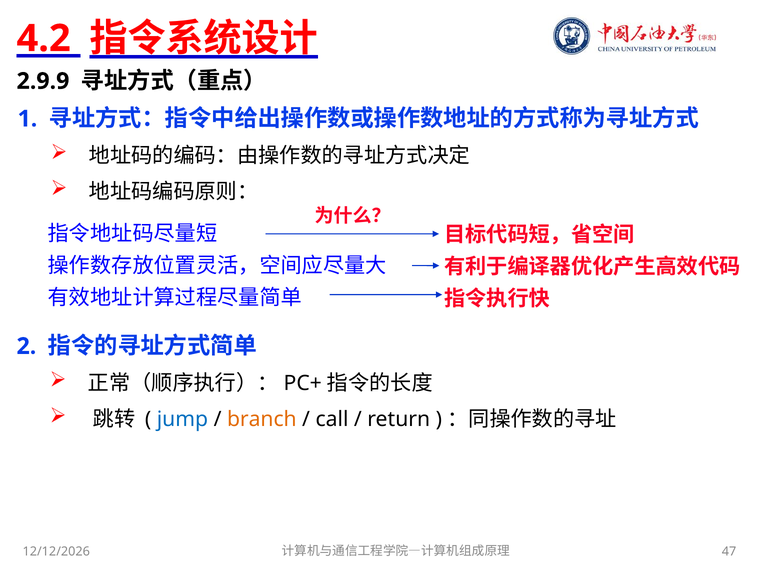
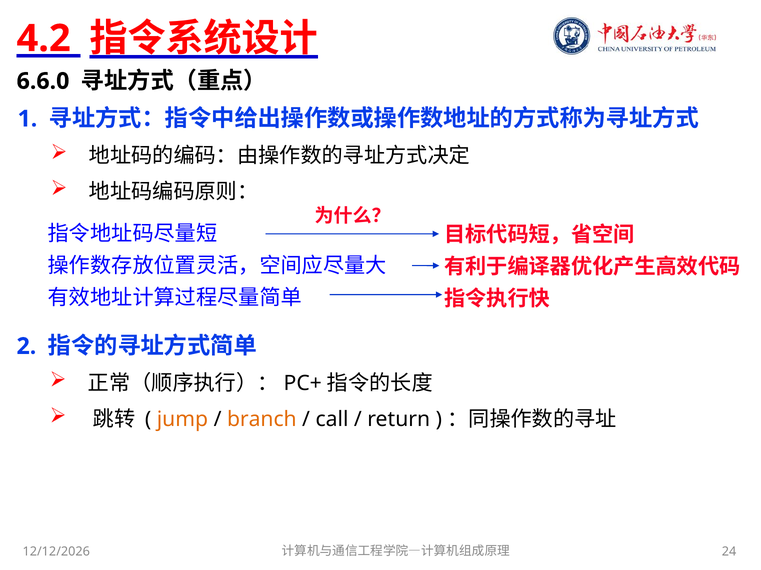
2.9.9: 2.9.9 -> 6.6.0 (43, 81)
jump colour: blue -> orange (182, 420)
47: 47 -> 24 (729, 552)
